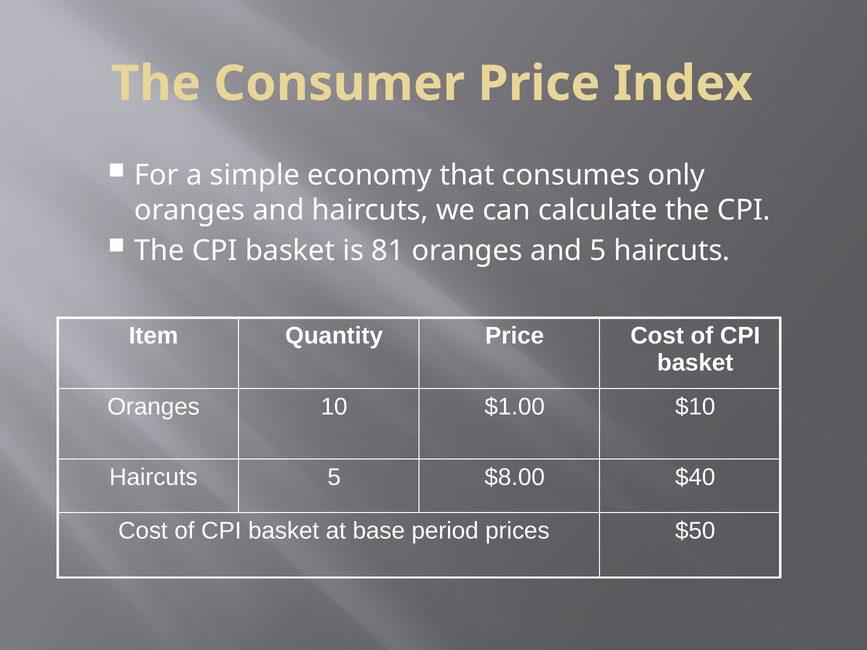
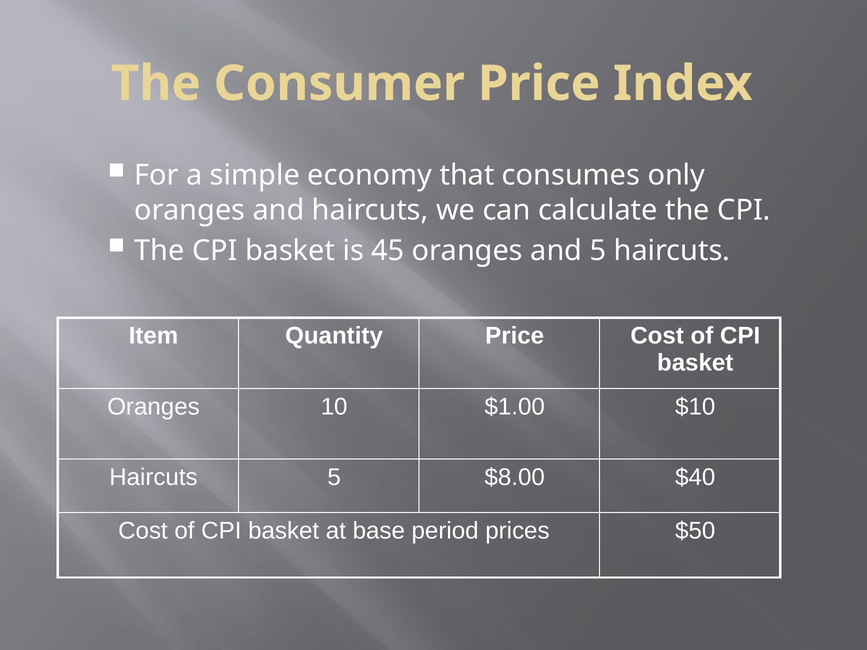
81: 81 -> 45 (388, 251)
